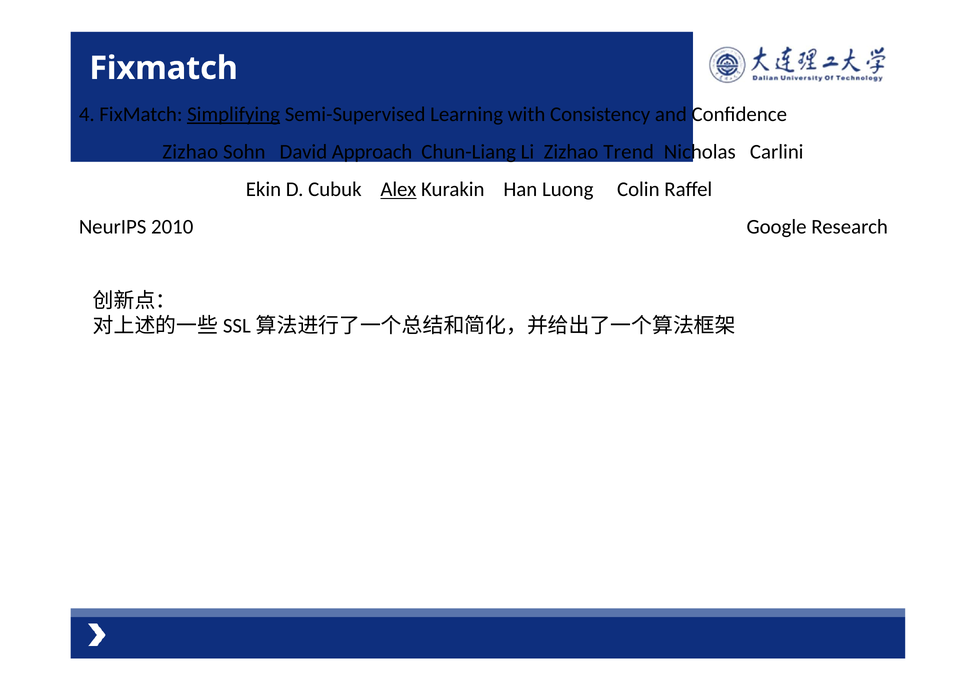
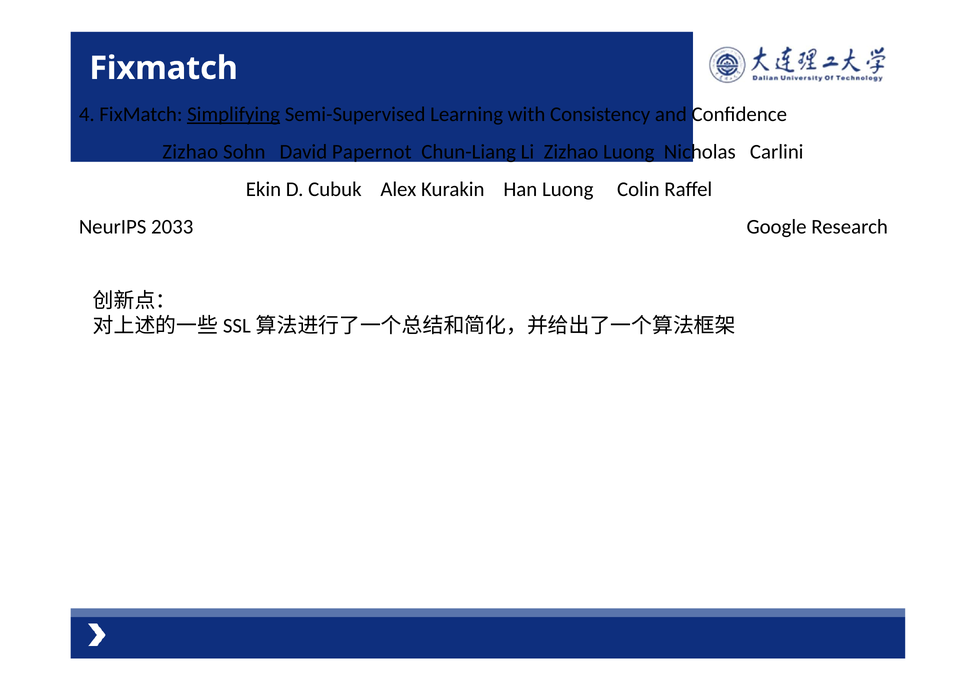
Approach: Approach -> Papernot (372, 152)
Zizhao Trend: Trend -> Luong (629, 152)
Alex underline: present -> none (398, 189)
2010: 2010 -> 2033 (172, 227)
